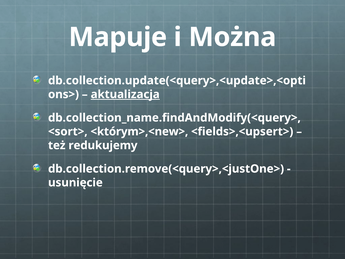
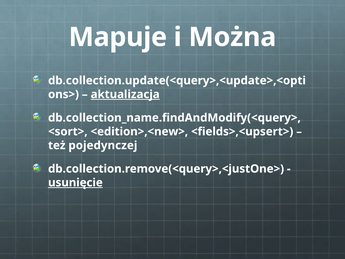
<którym>,<new>: <którym>,<new> -> <edition>,<new> (139, 131)
redukujemy: redukujemy -> pojedynczej (103, 145)
usunięcie underline: none -> present (75, 182)
